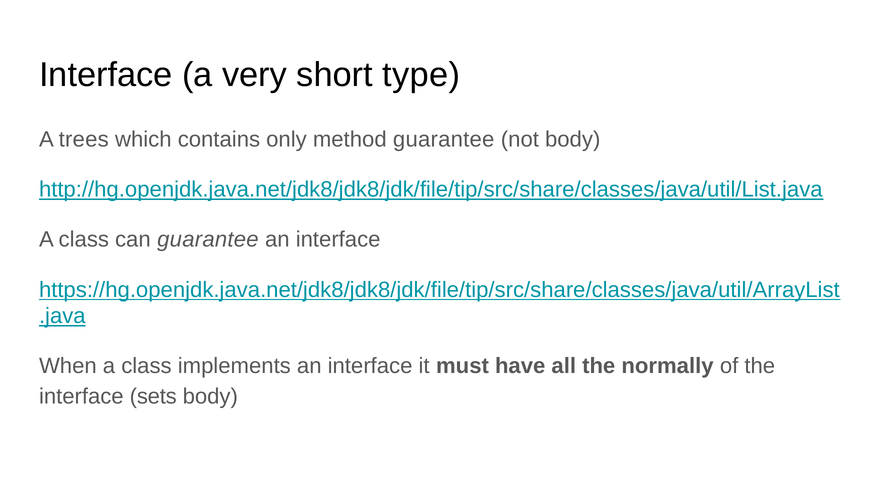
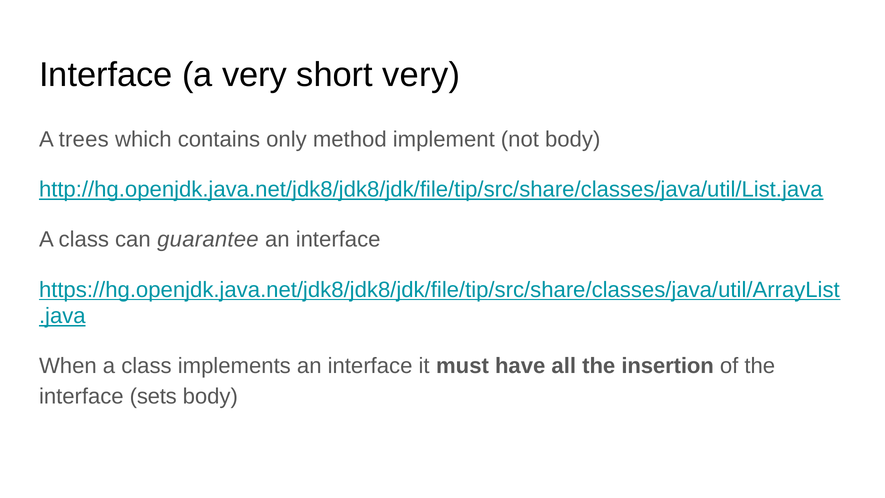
short type: type -> very (421, 75)
method guarantee: guarantee -> implement (444, 139)
normally: normally -> insertion (668, 366)
